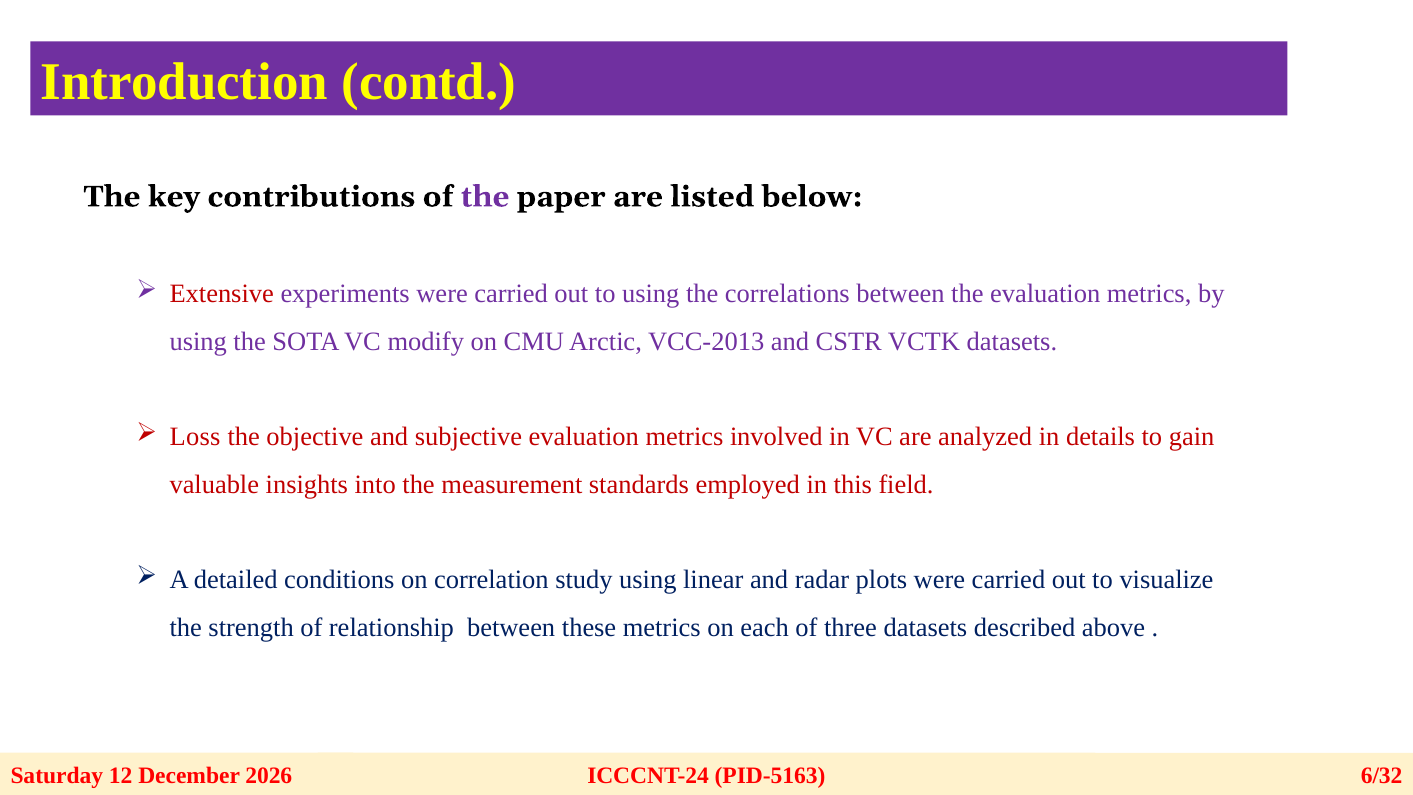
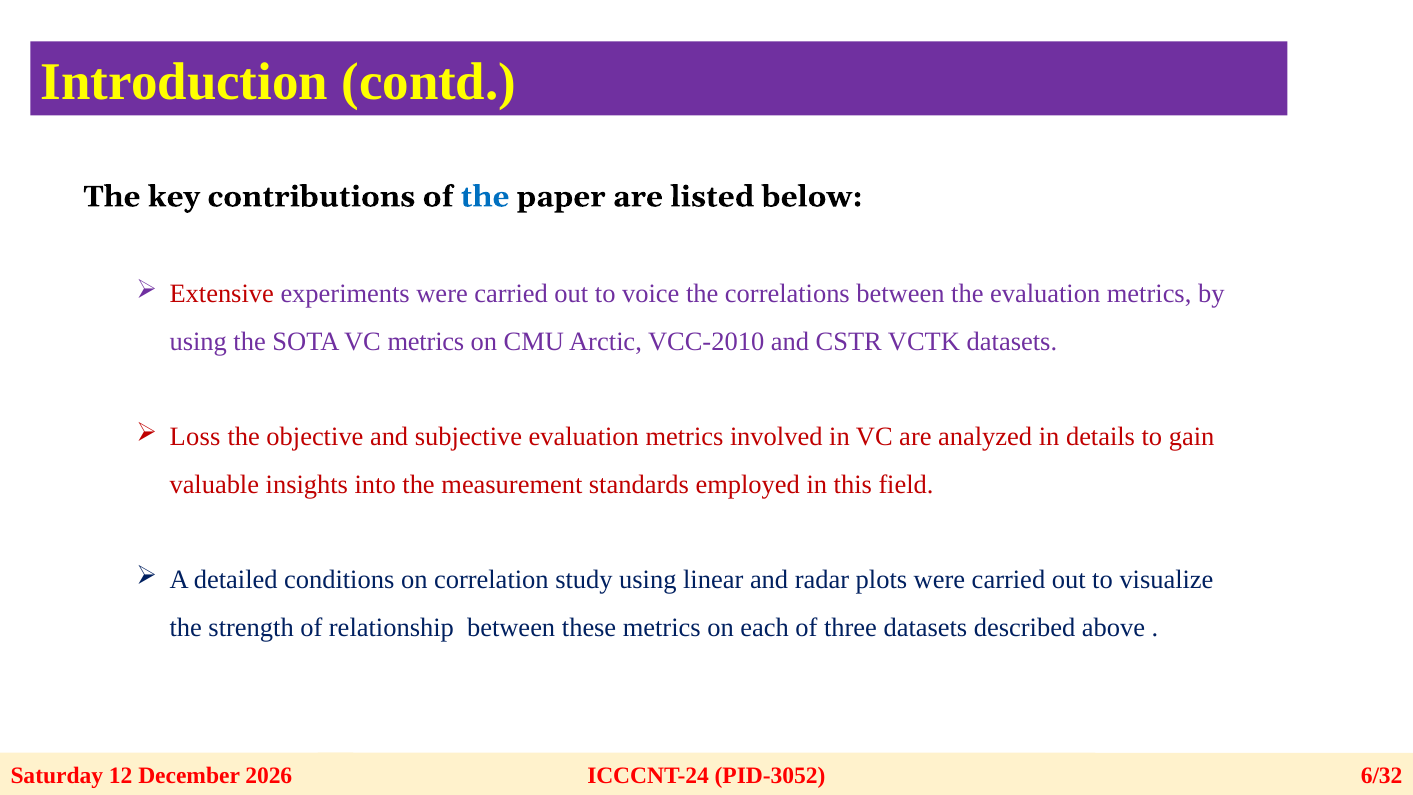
the colour: purple -> blue (485, 197)
to using: using -> voice (651, 294)
VC modify: modify -> metrics (426, 341)
VCC-2013: VCC-2013 -> VCC-2010 (706, 341)
PID-5163: PID-5163 -> PID-3052 (770, 775)
